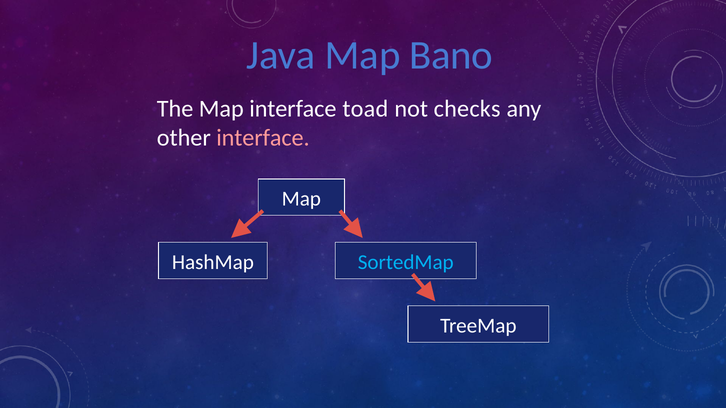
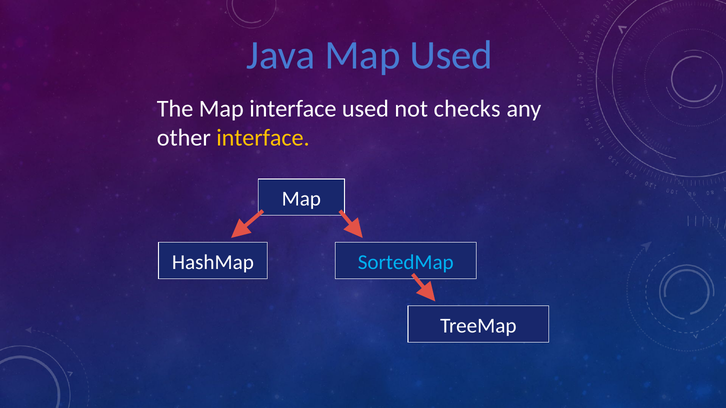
Map Bano: Bano -> Used (451, 55)
interface toad: toad -> used (365, 109)
interface colour: pink -> yellow (263, 138)
